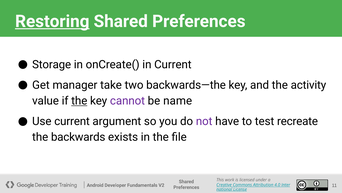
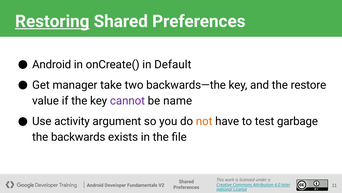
Storage: Storage -> Android (52, 64)
in Current: Current -> Default (173, 64)
activity: activity -> restore (308, 85)
the underline: present -> none (79, 101)
Use current: current -> activity (72, 121)
not colour: purple -> orange (204, 121)
recreate: recreate -> garbage (297, 121)
